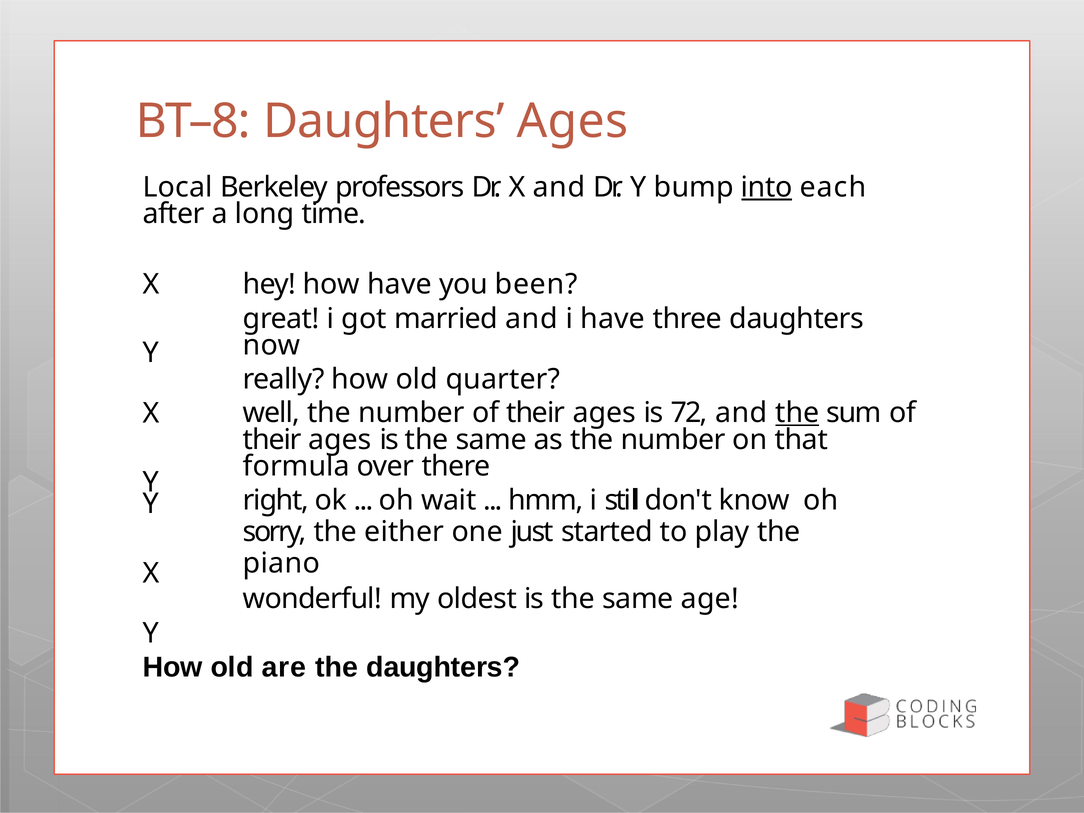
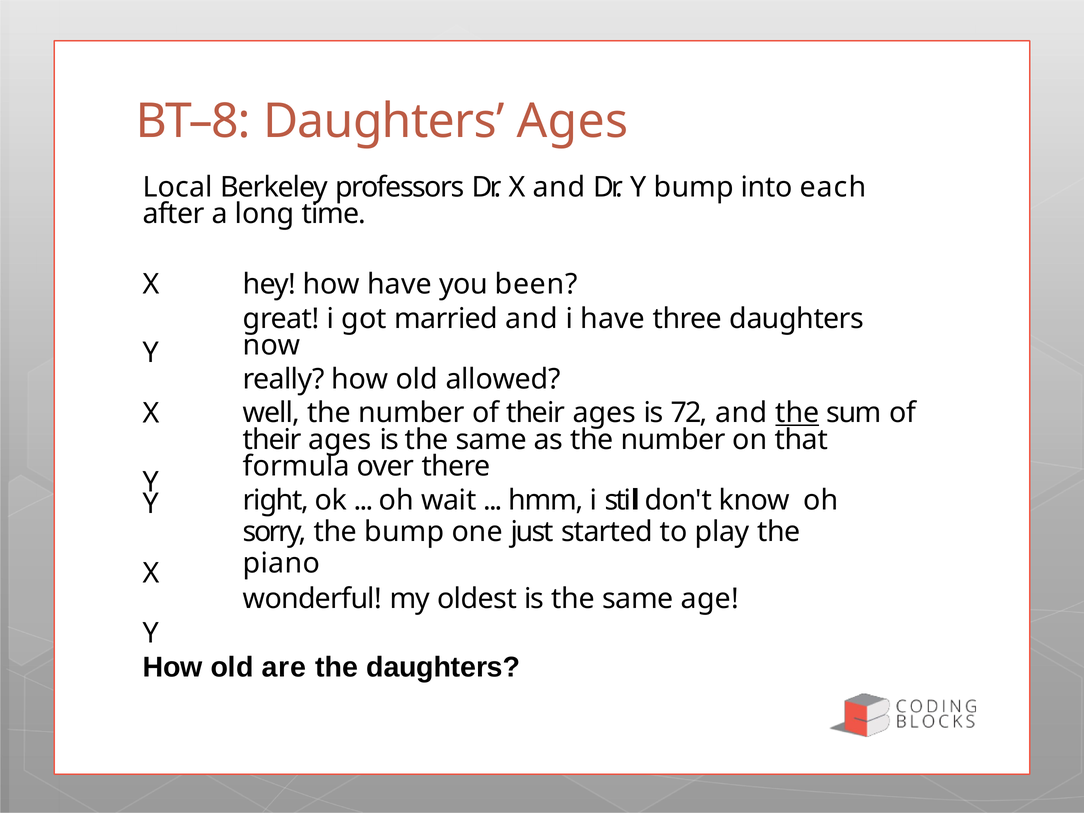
into underline: present -> none (767, 187)
quarter: quarter -> allowed (503, 379)
the either: either -> bump (404, 532)
